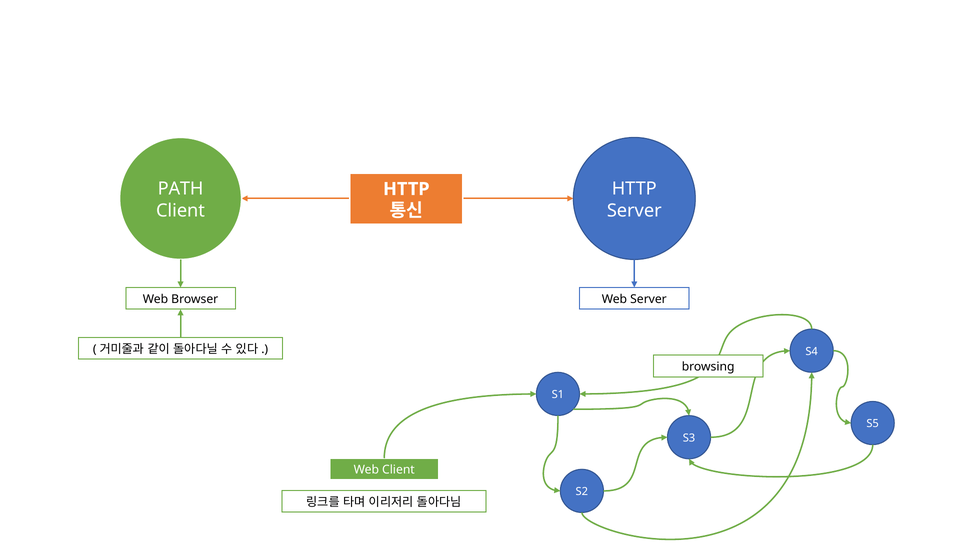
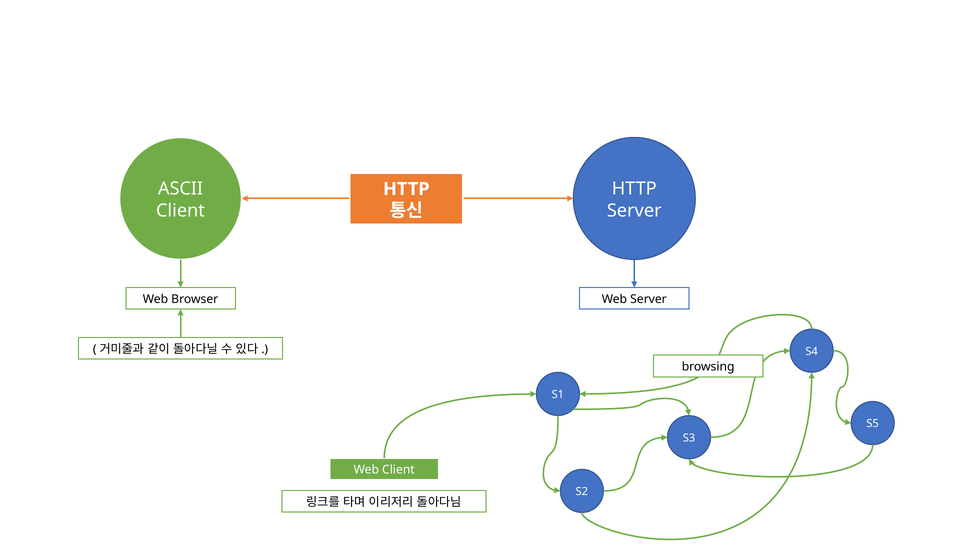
PATH: PATH -> ASCII (181, 189)
